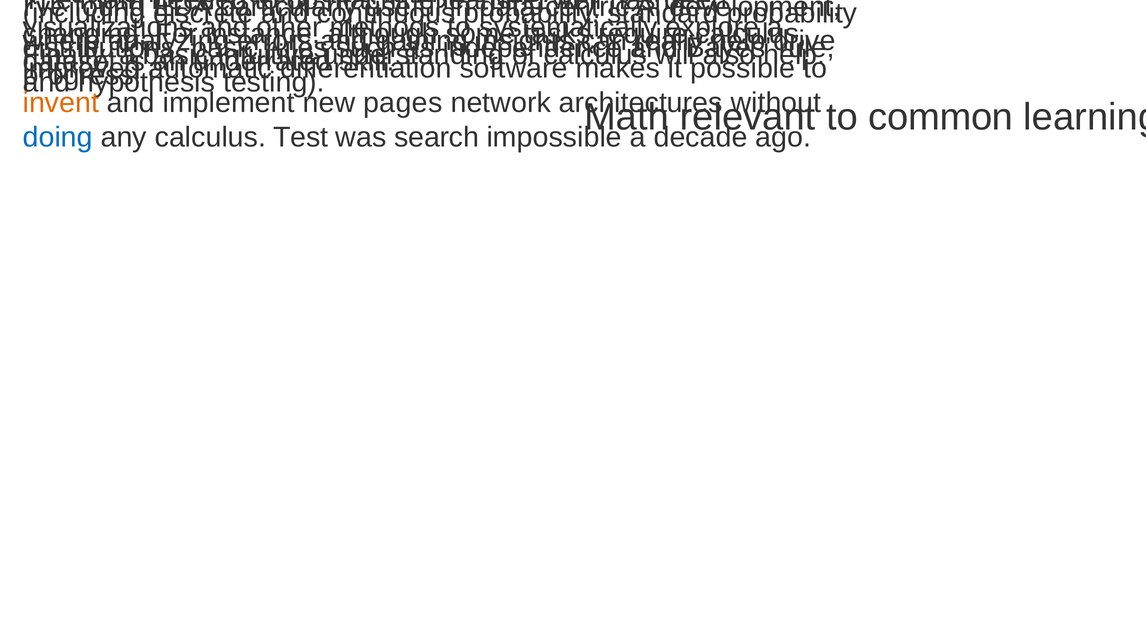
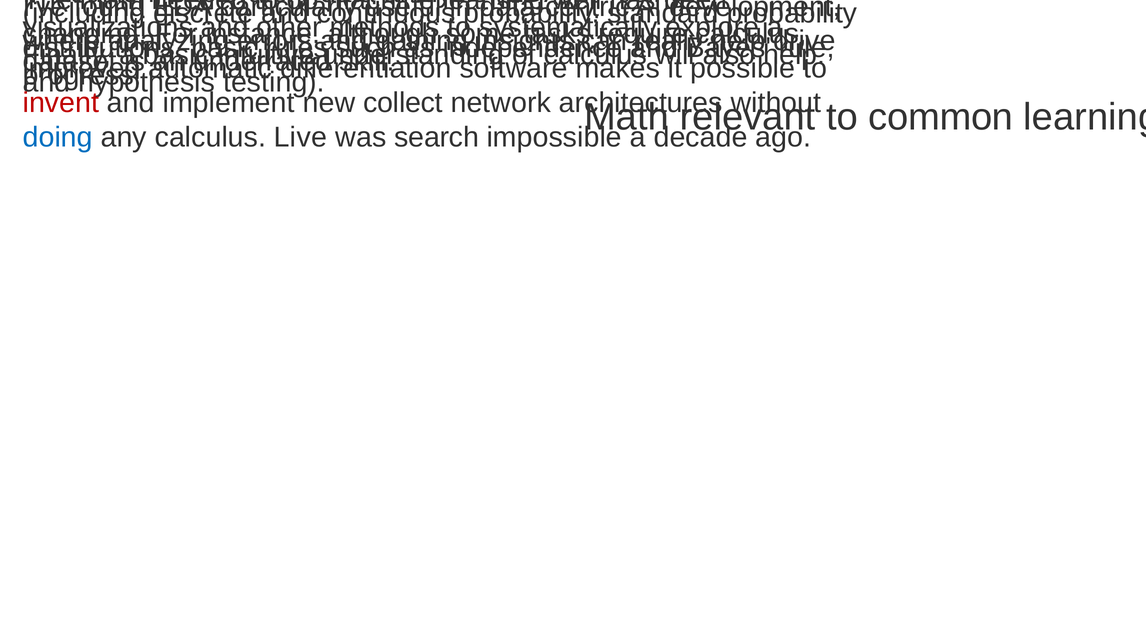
invent colour: orange -> red (61, 103)
pages: pages -> collect (403, 103)
Test: Test -> Live (300, 137)
